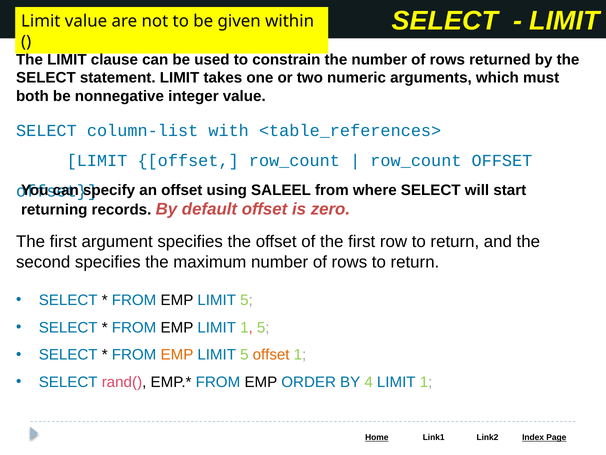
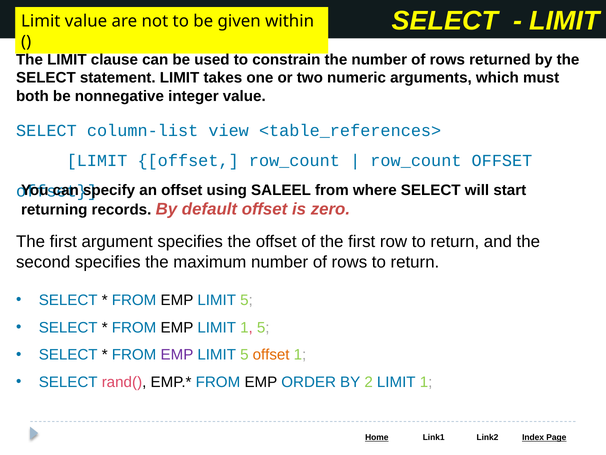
with: with -> view (229, 130)
EMP colour: orange -> purple (177, 354)
4: 4 -> 2 (369, 382)
